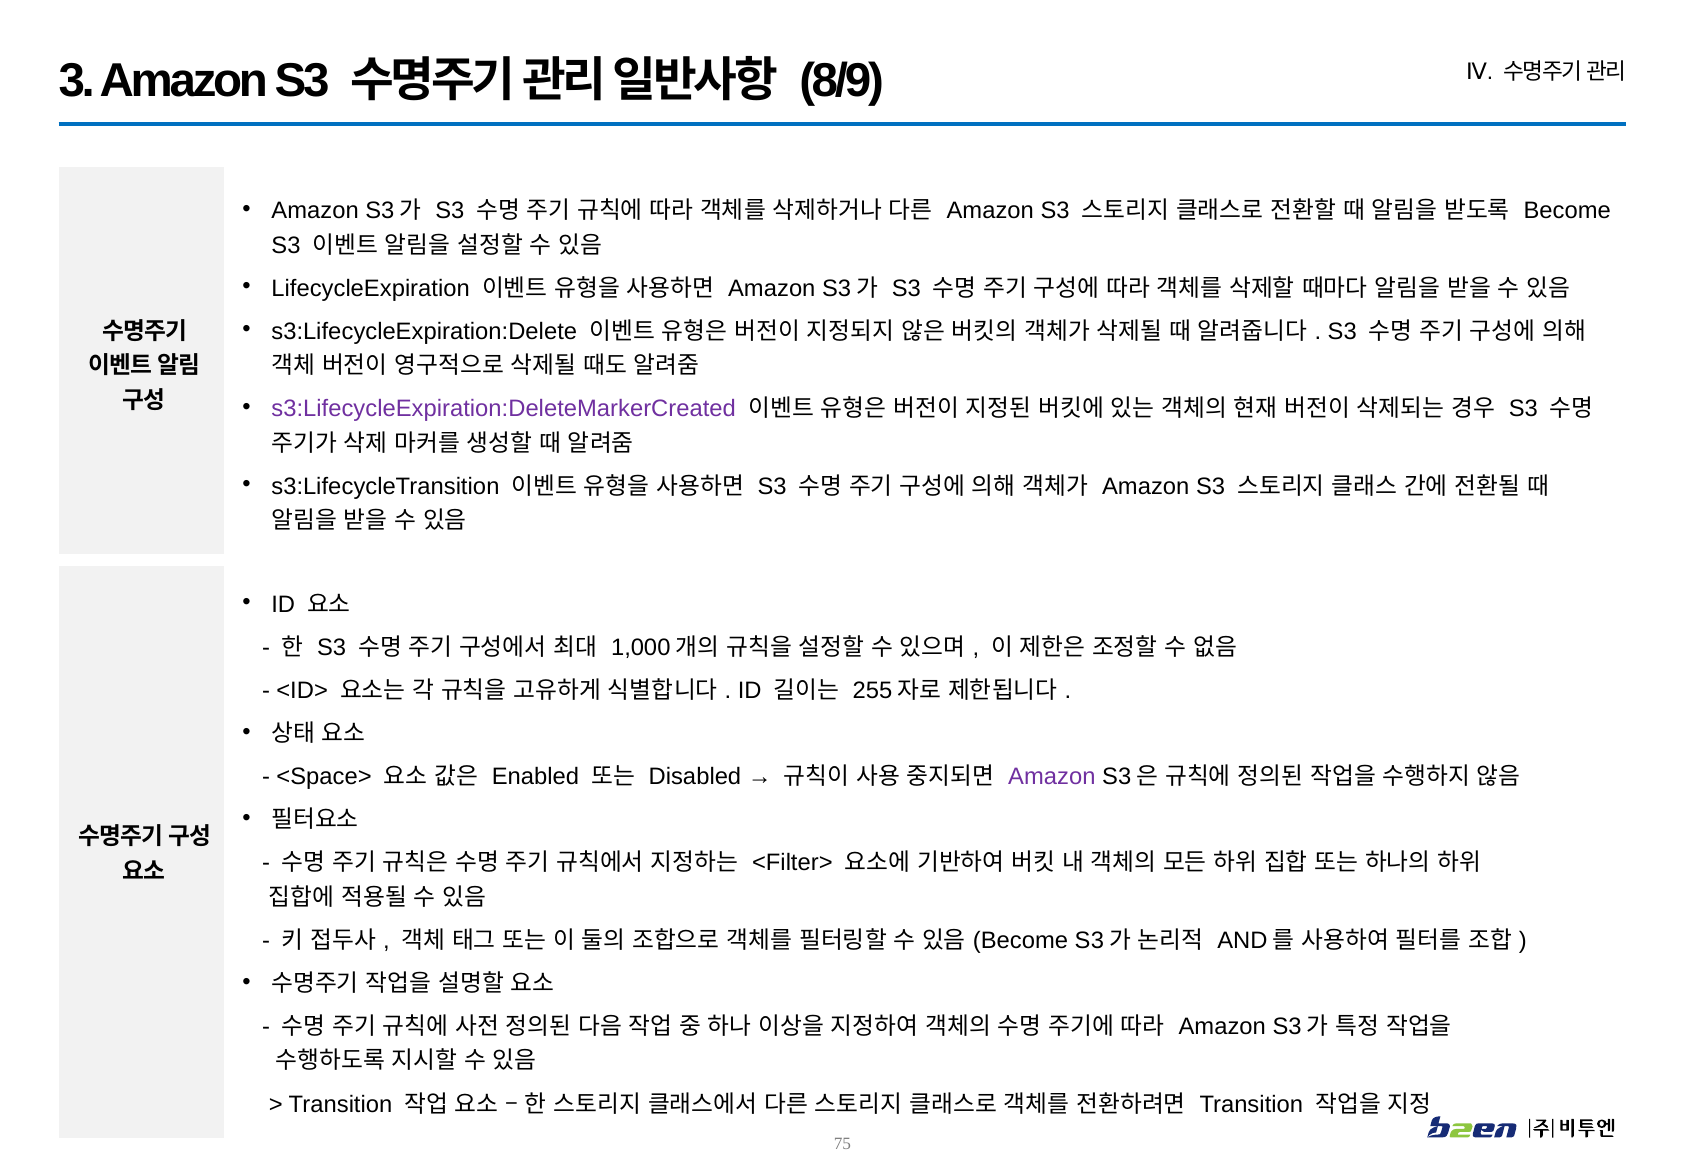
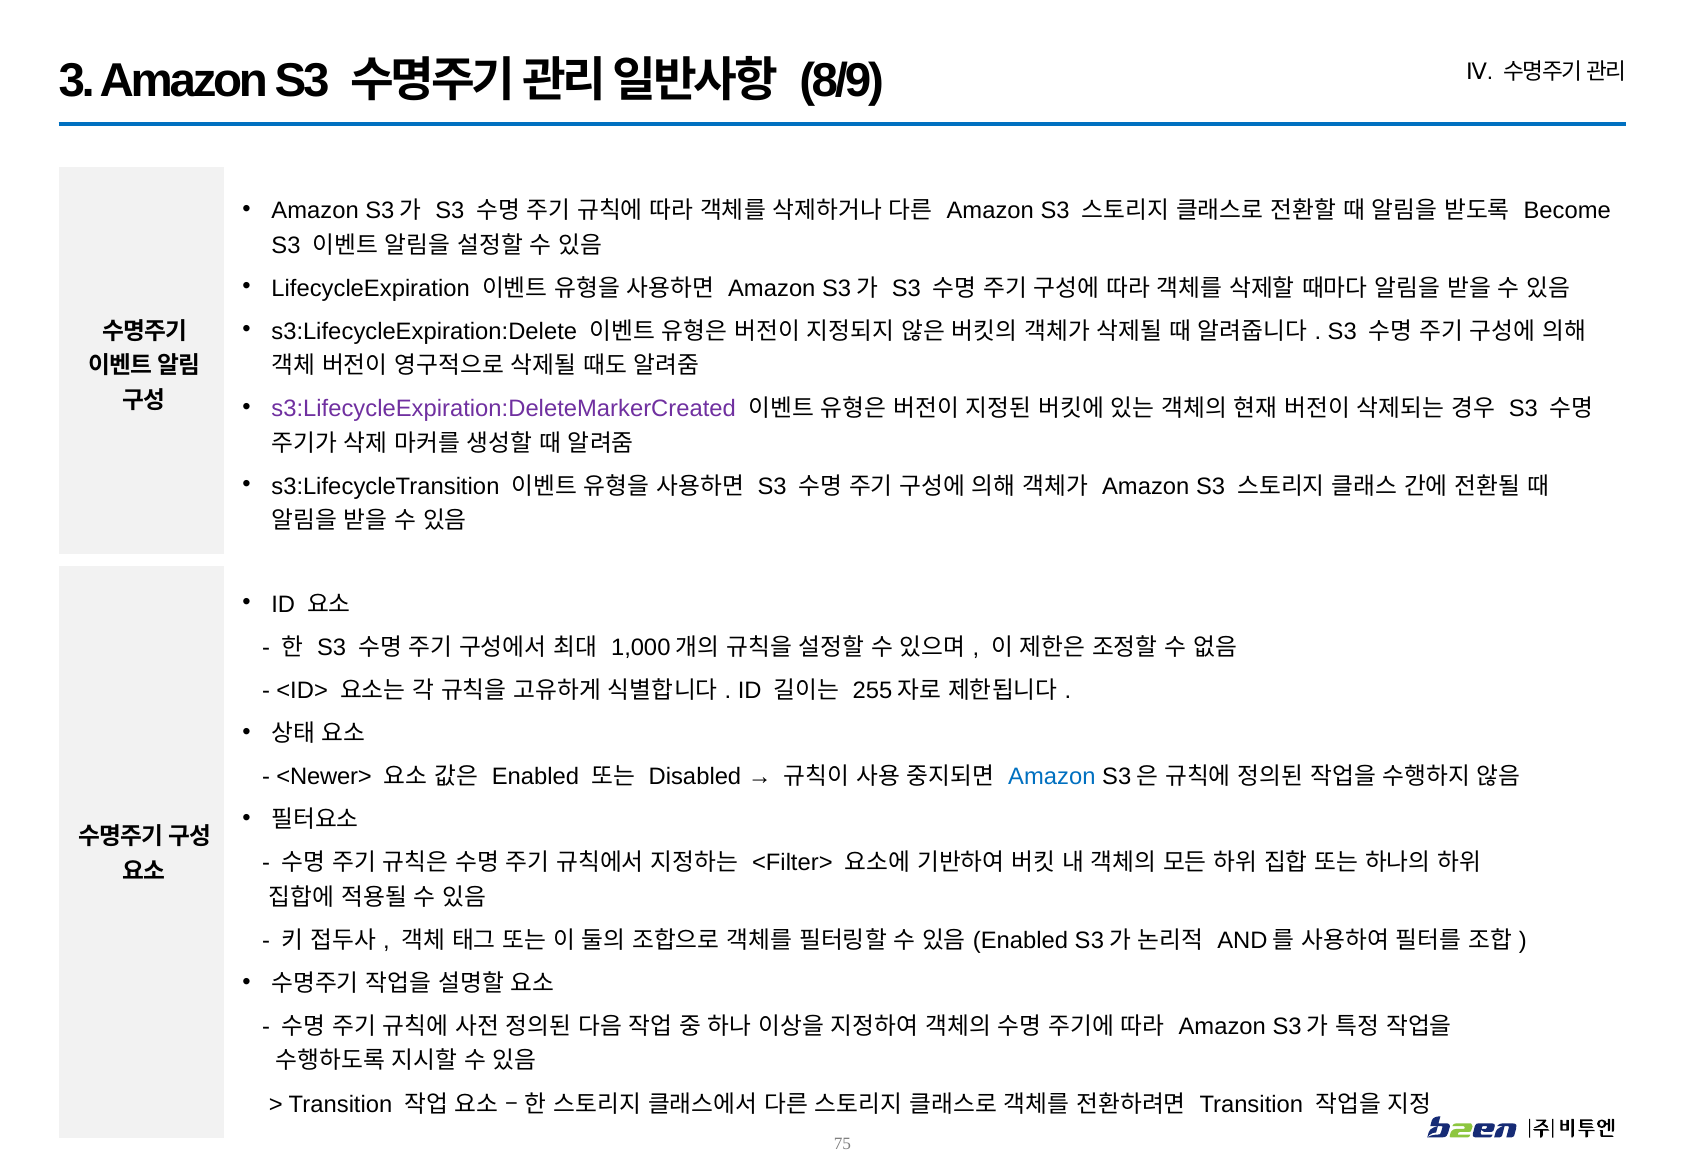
<Space>: <Space> -> <Newer> (324, 777)
Amazon colour: purple -> blue (1052, 777)
Become: Become -> Enabled (1020, 941)
